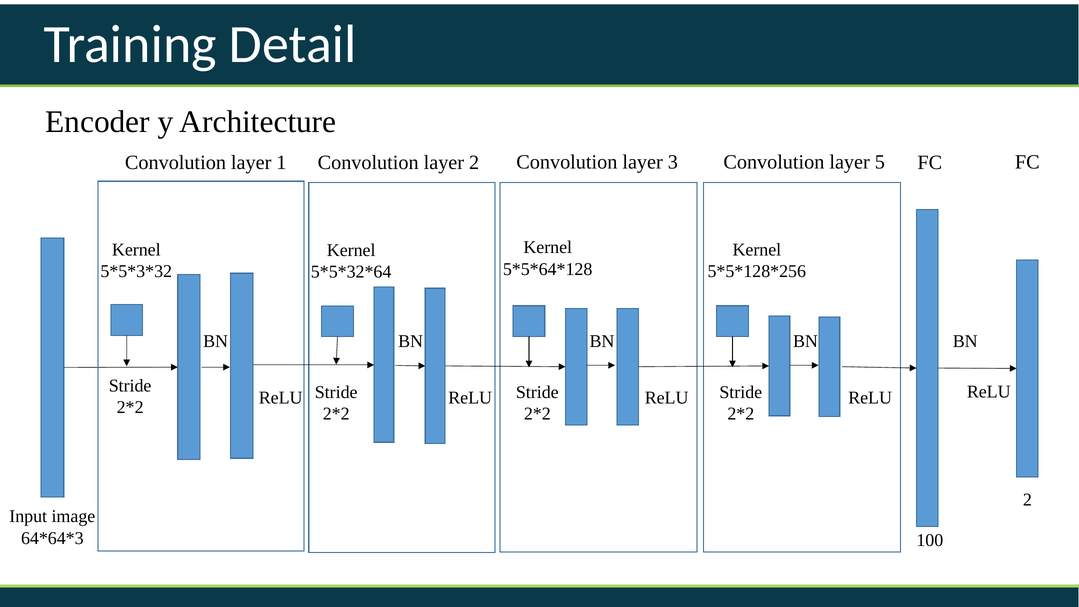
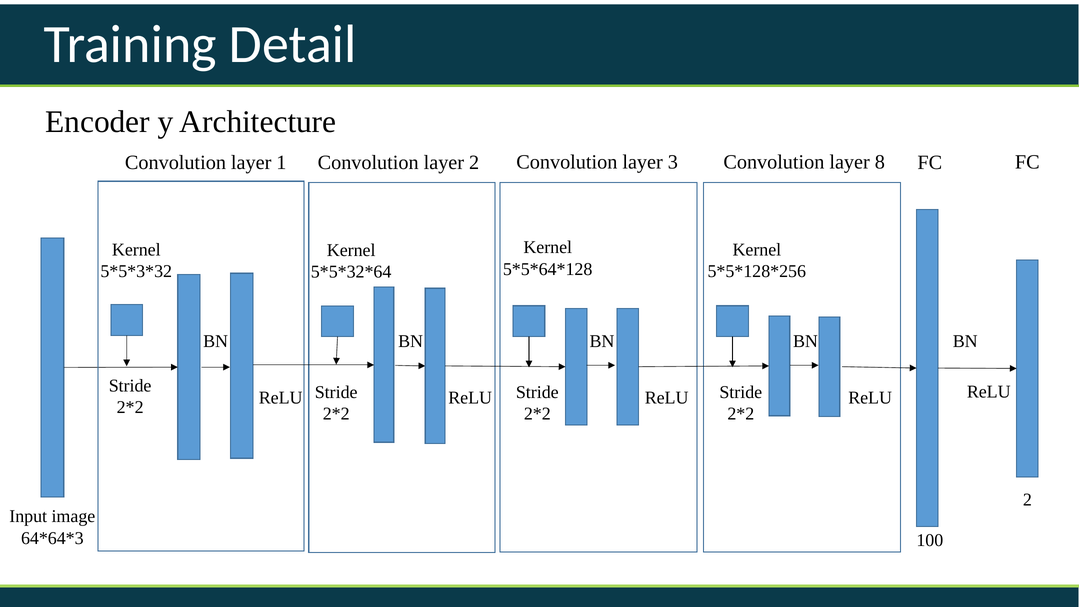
5: 5 -> 8 (880, 162)
